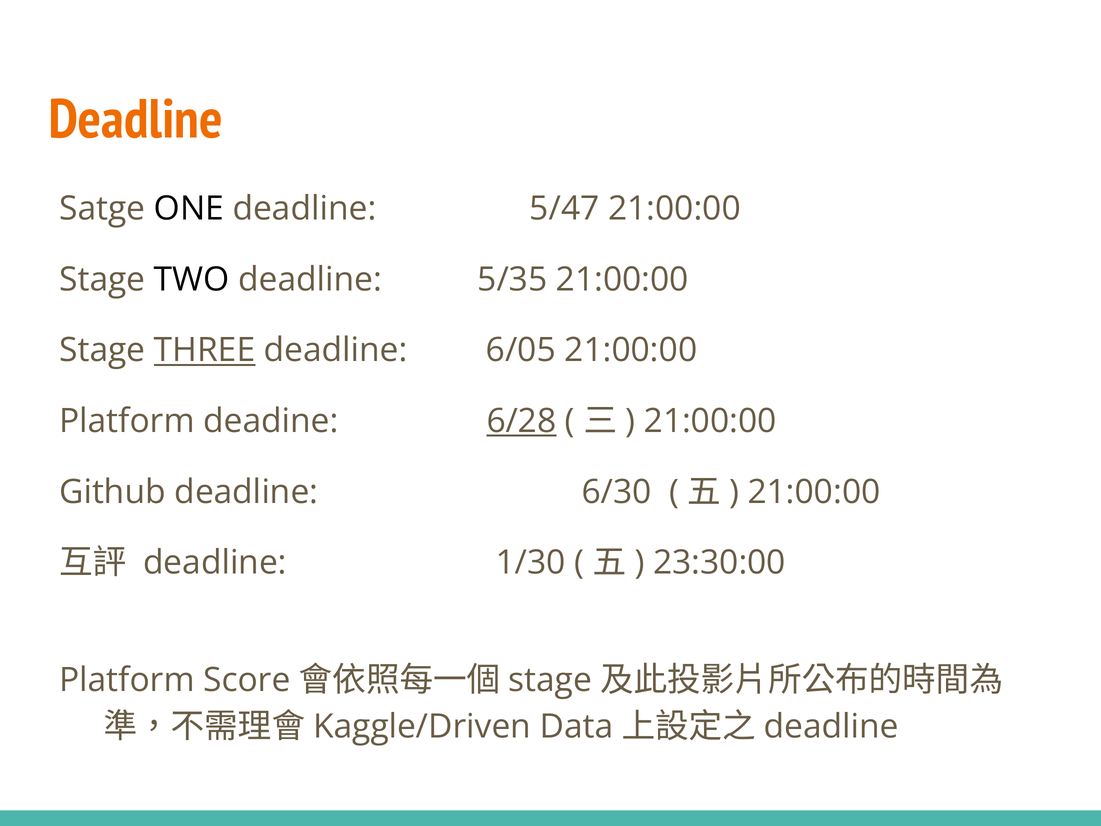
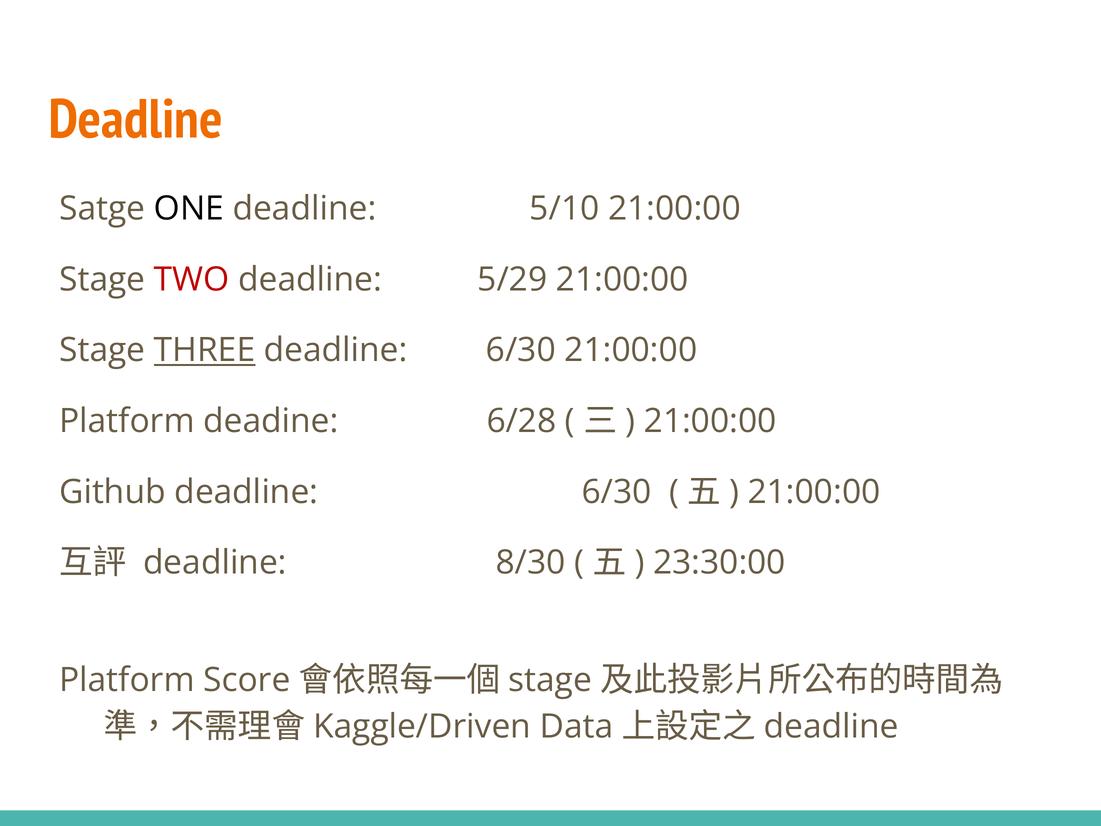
5/47: 5/47 -> 5/10 (564, 209)
TWO colour: black -> red (192, 279)
5/35: 5/35 -> 5/29 (512, 279)
6/05: 6/05 -> 6/30 (521, 350)
6/28 underline: present -> none (521, 421)
1/30: 1/30 -> 8/30 (531, 563)
